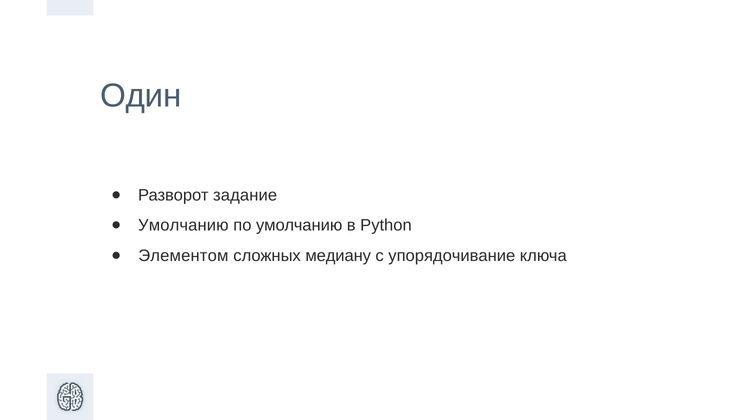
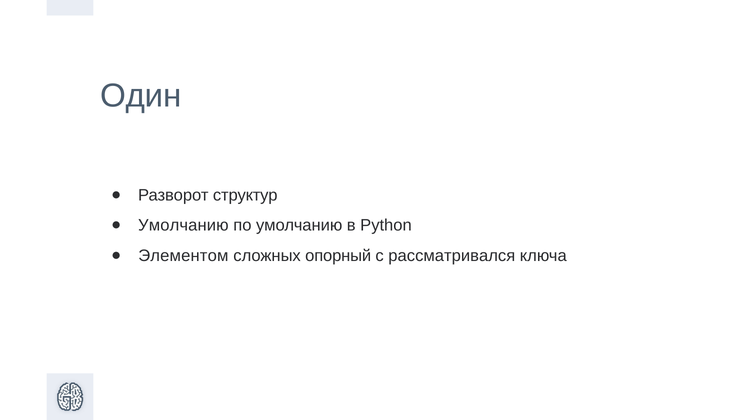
задание: задание -> структур (245, 195)
медиану: медиану -> опорный (338, 256)
упорядочивание: упорядочивание -> рассматривался (452, 256)
